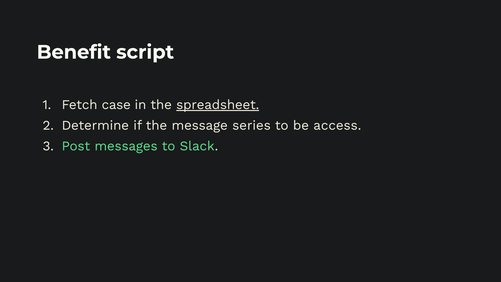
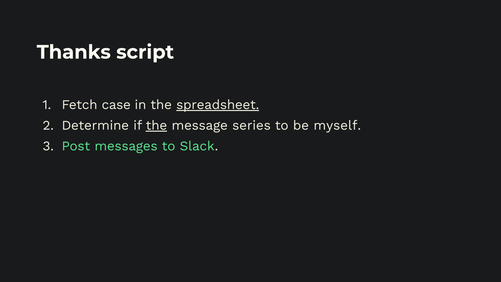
Benefit: Benefit -> Thanks (74, 52)
the underline: none -> present (156, 125)
access: access -> myself (337, 125)
